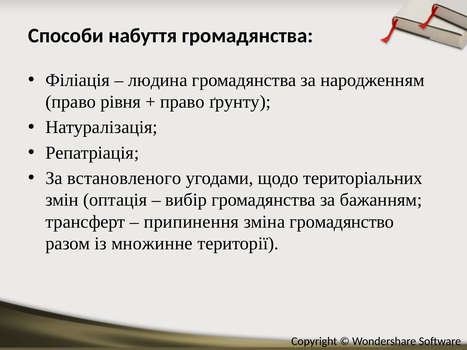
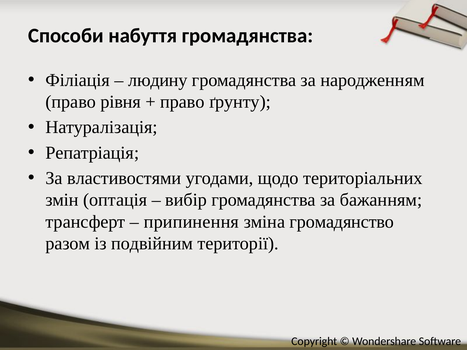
людина: людина -> людину (158, 80)
встановленого: встановленого -> властивостями (124, 178)
множинне: множинне -> подвійним (152, 244)
